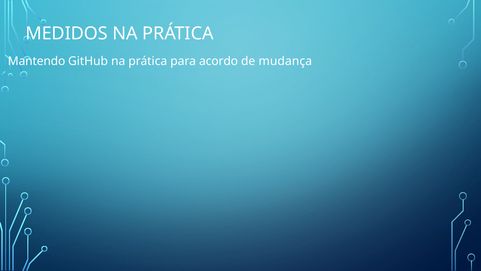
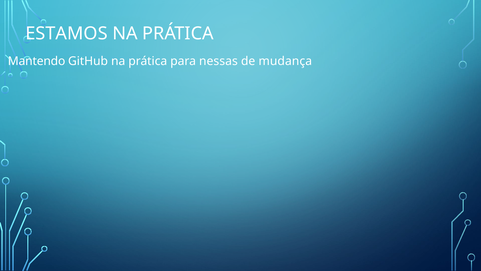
MEDIDOS: MEDIDOS -> ESTAMOS (67, 33)
acordo: acordo -> nessas (218, 61)
